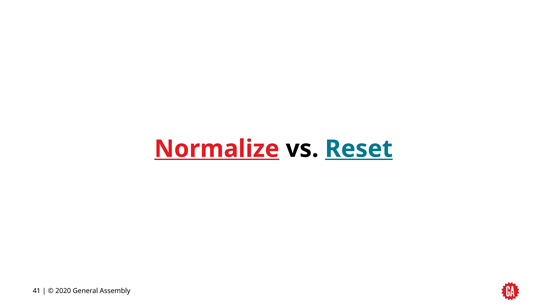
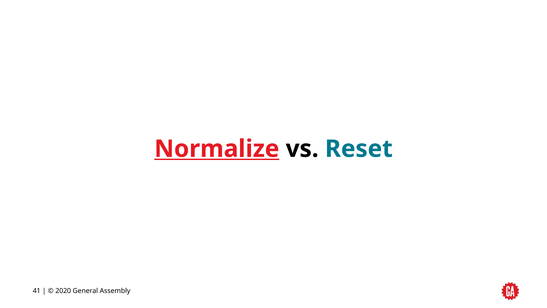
Reset underline: present -> none (359, 149)
